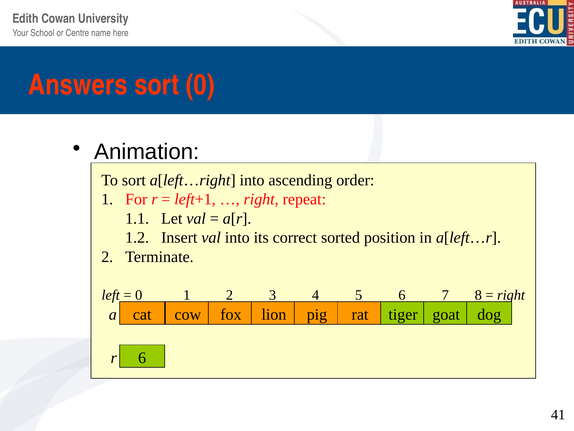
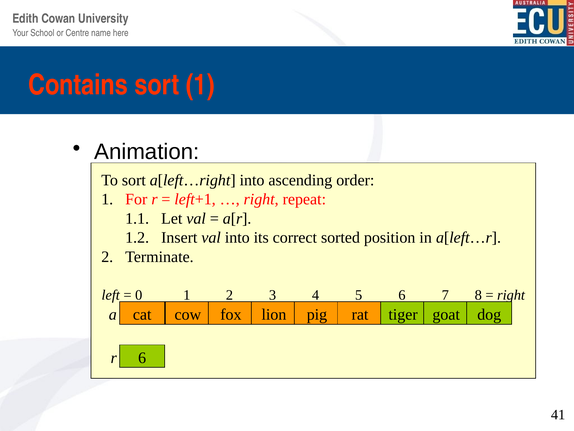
Answers: Answers -> Contains (78, 85)
sort 0: 0 -> 1 (200, 85)
